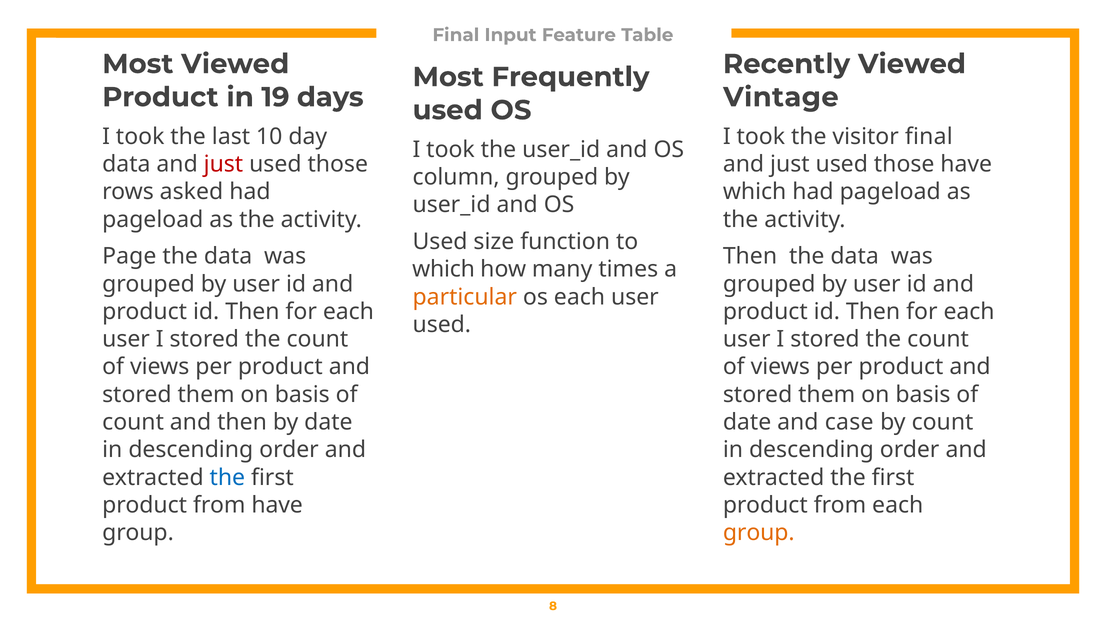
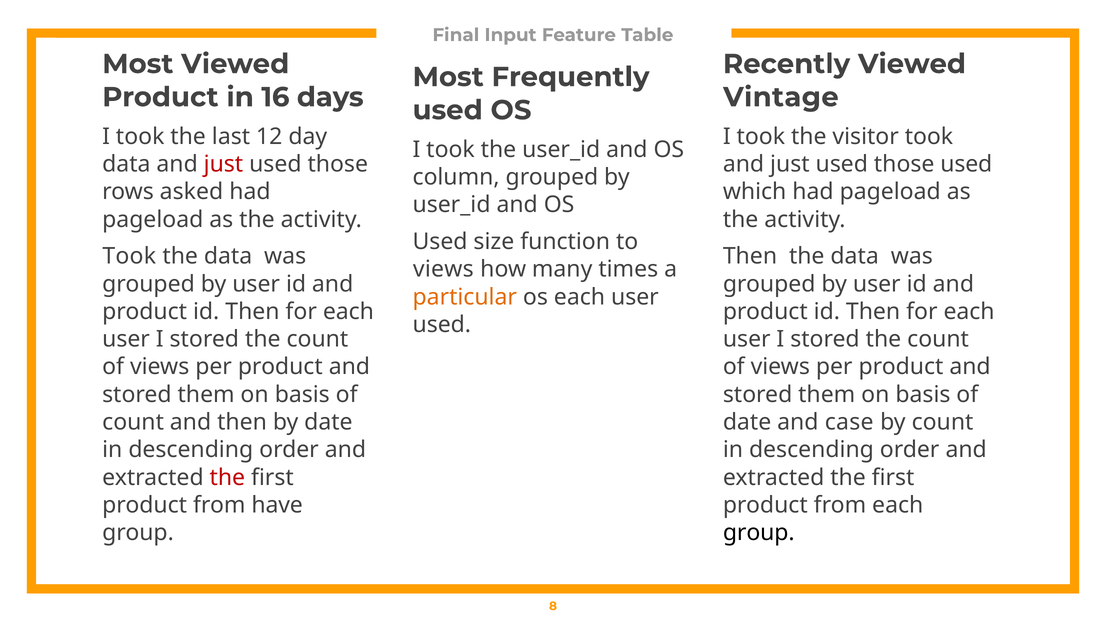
19: 19 -> 16 (275, 97)
10: 10 -> 12 (269, 137)
visitor final: final -> took (929, 137)
those have: have -> used (966, 164)
Page: Page -> Took (129, 256)
which: which -> views (443, 269)
the colour: blue -> red (227, 478)
group colour: orange -> black (759, 533)
